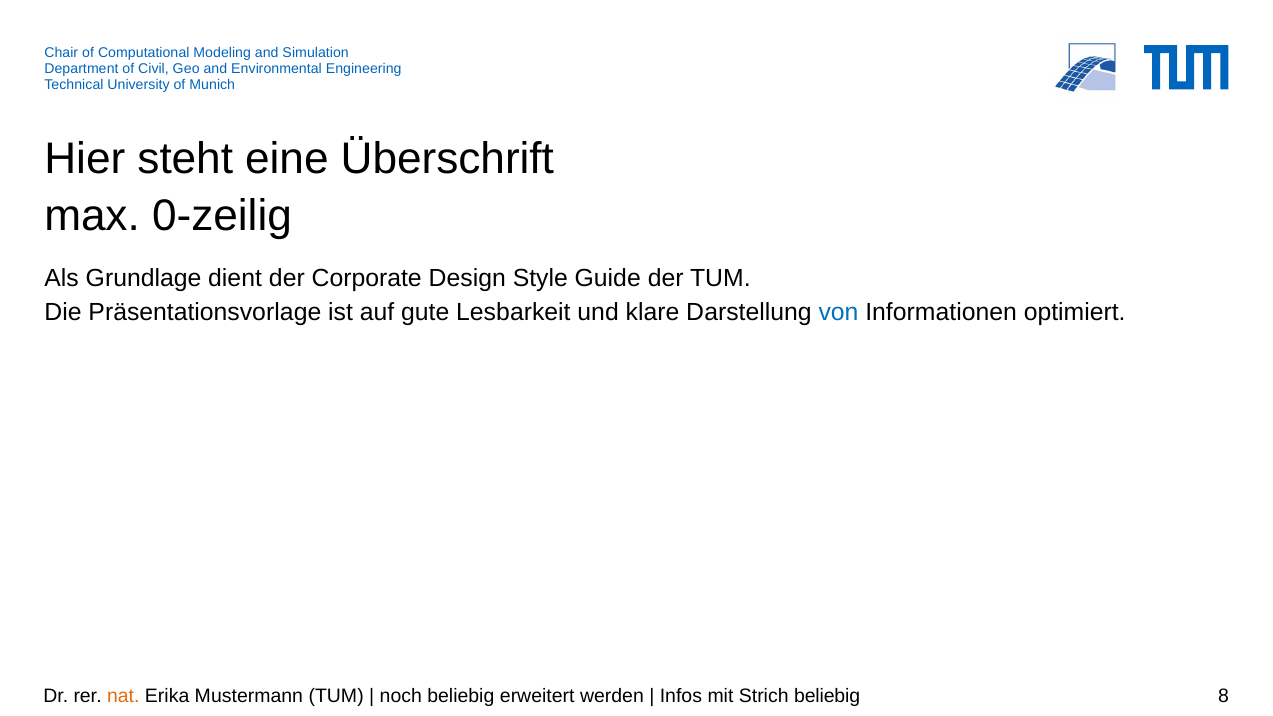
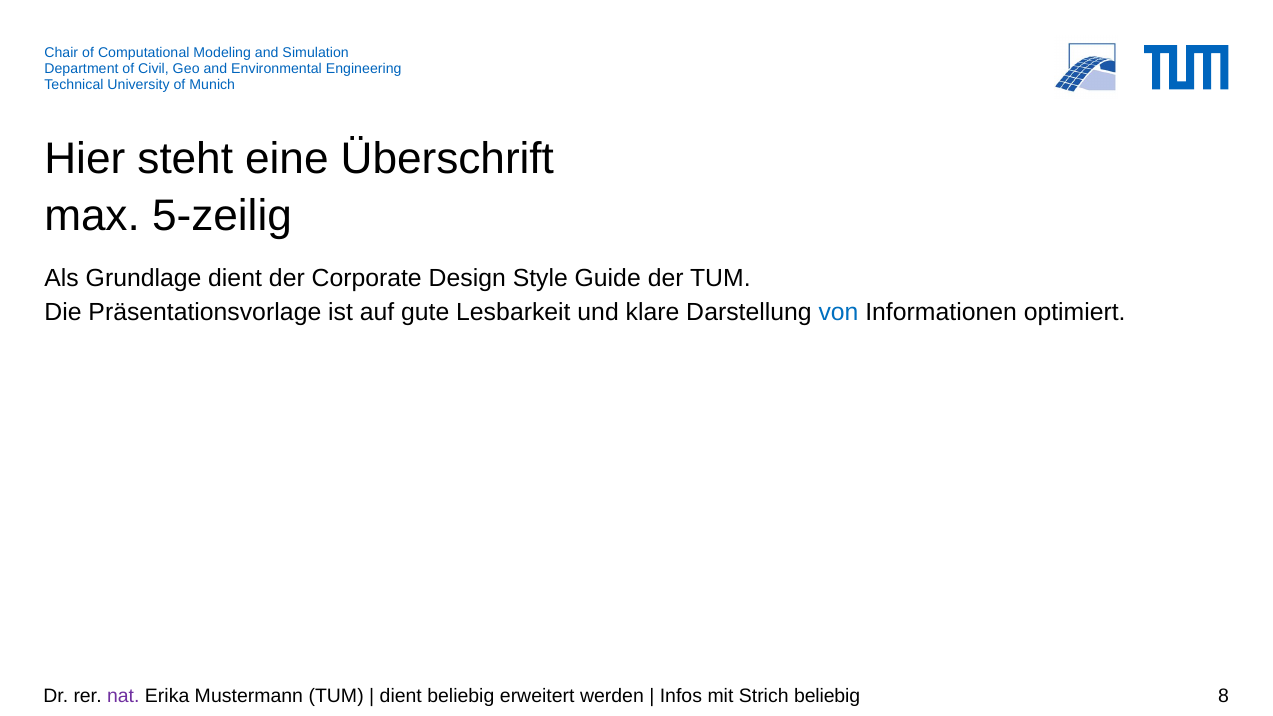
0-zeilig: 0-zeilig -> 5-zeilig (222, 216)
nat colour: orange -> purple (123, 696)
noch: noch -> dient (401, 696)
